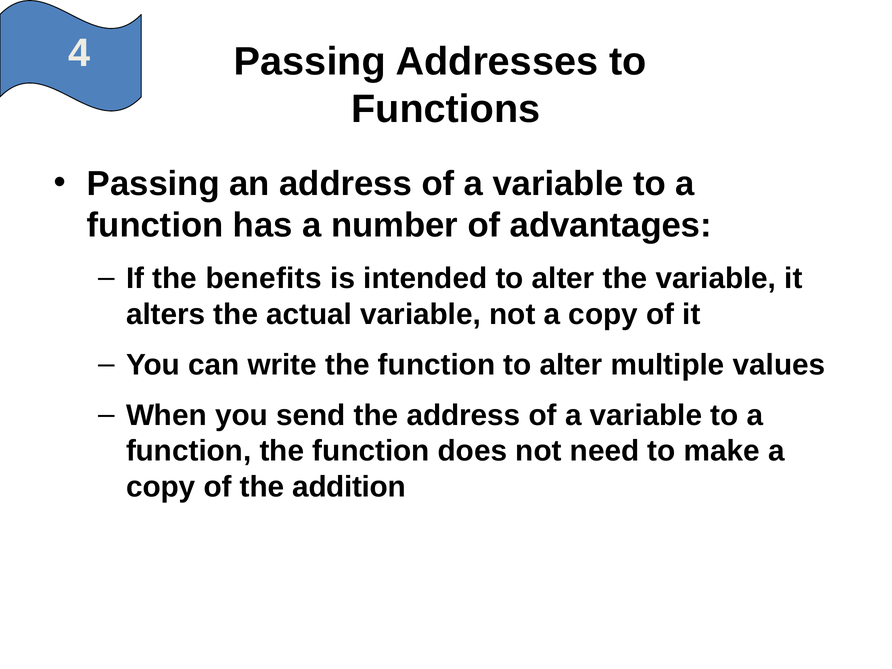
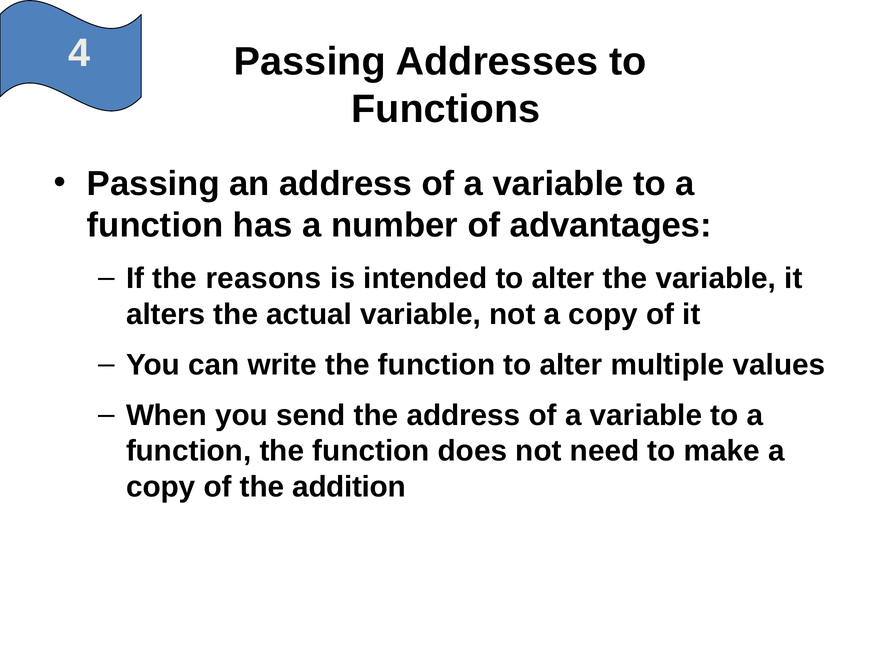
benefits: benefits -> reasons (264, 279)
